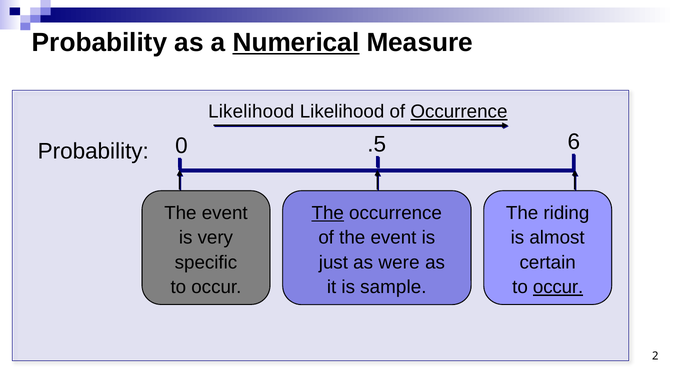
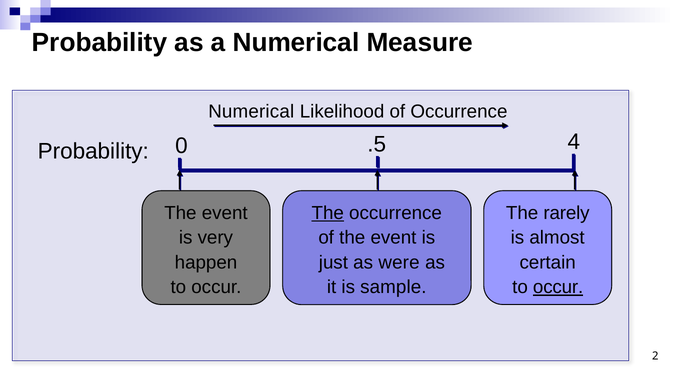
Numerical underline: present -> none (296, 42)
Likelihood: Likelihood -> Numerical (251, 112)
Occurrence underline: present -> none (459, 112)
6: 6 -> 4 (574, 142)
riding: riding -> rarely (566, 213)
specific: specific -> happen (206, 262)
